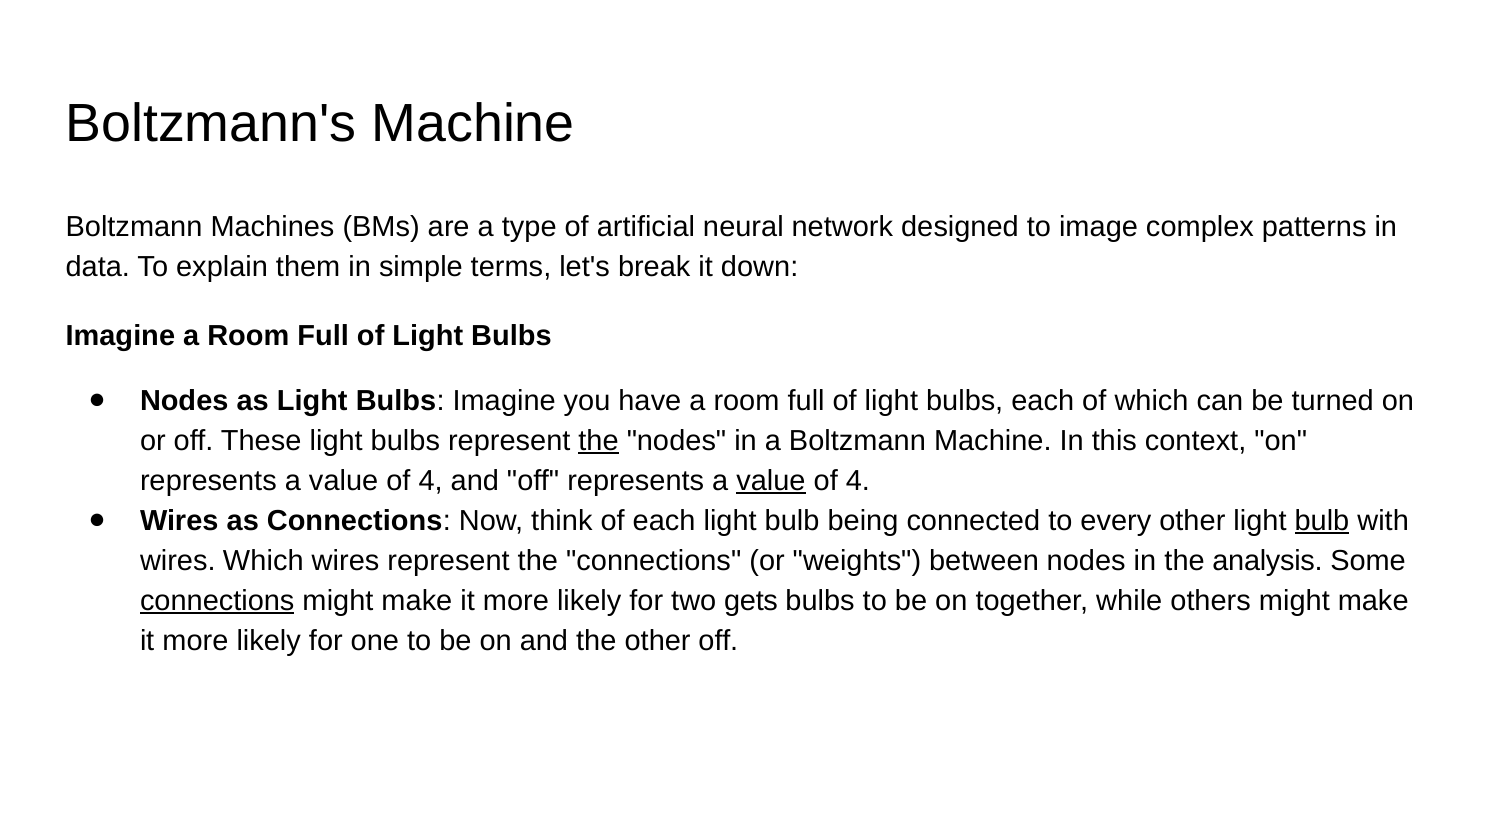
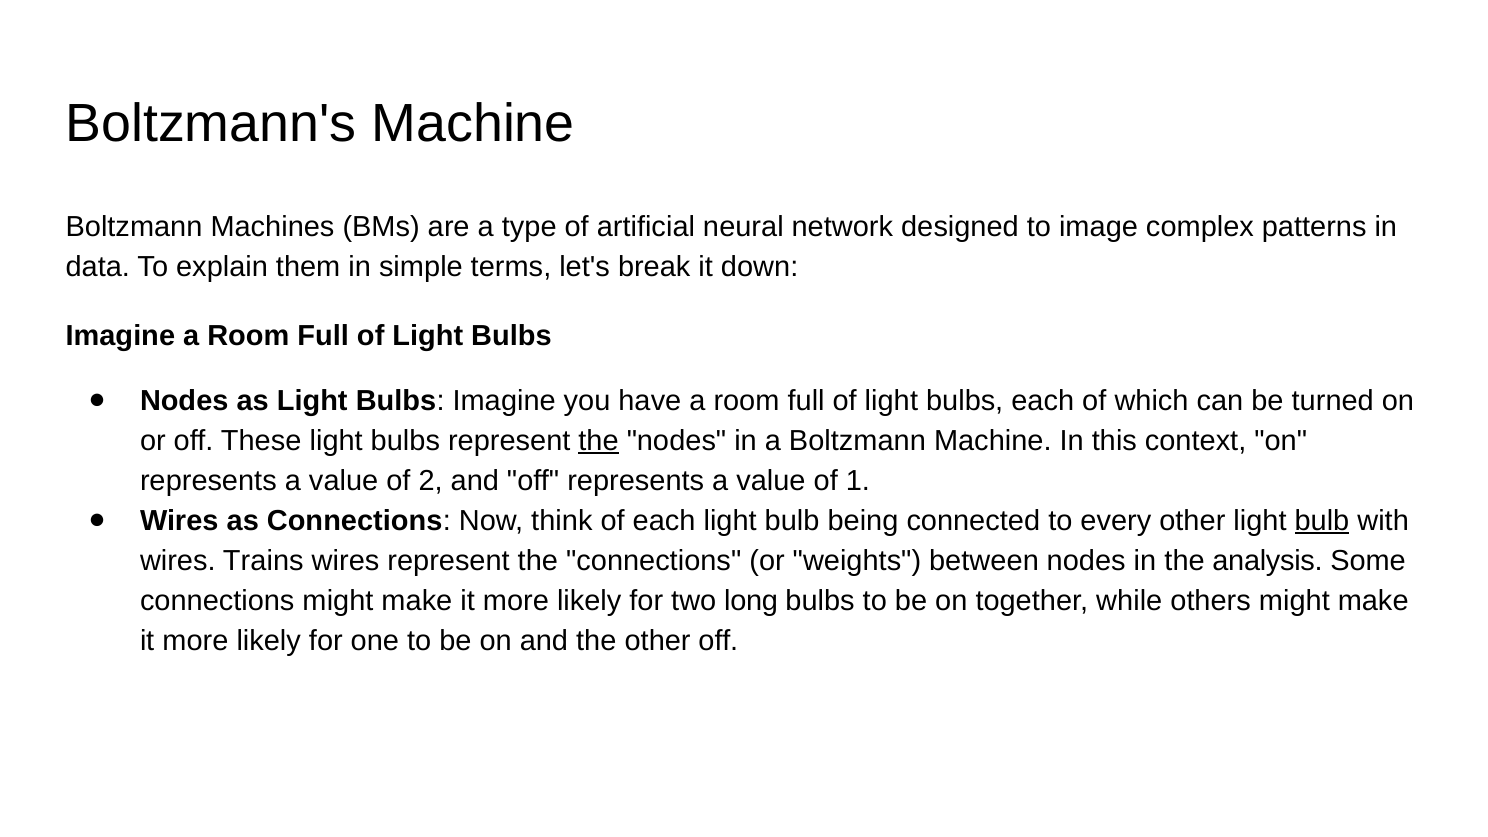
4: 4 -> 2 (431, 481)
value underline: present -> none (771, 481)
4: 4 -> 1 (858, 481)
wires Which: Which -> Trains (263, 561)
connections underline: present -> none (217, 601)
gets: gets -> long (751, 601)
